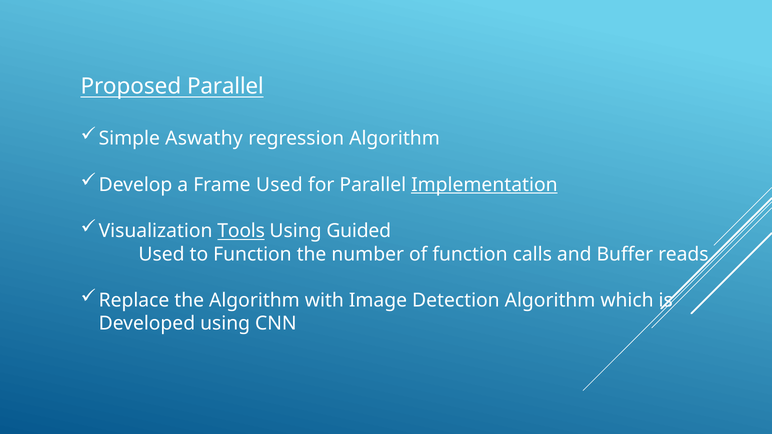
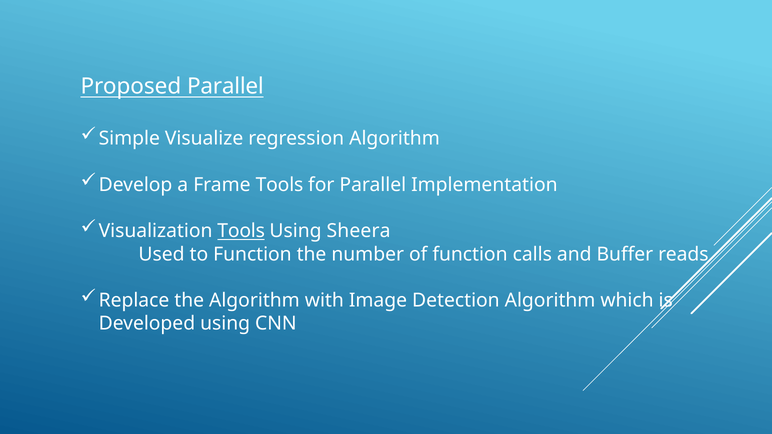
Aswathy: Aswathy -> Visualize (204, 139)
Frame Used: Used -> Tools (279, 185)
Implementation underline: present -> none (484, 185)
Guided: Guided -> Sheera (359, 231)
